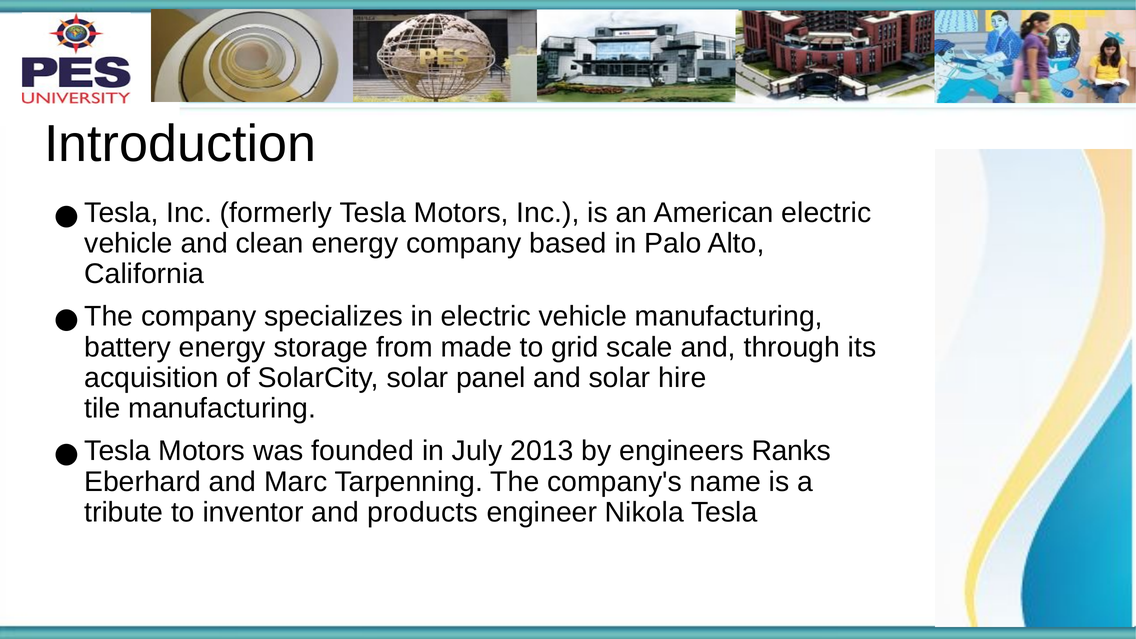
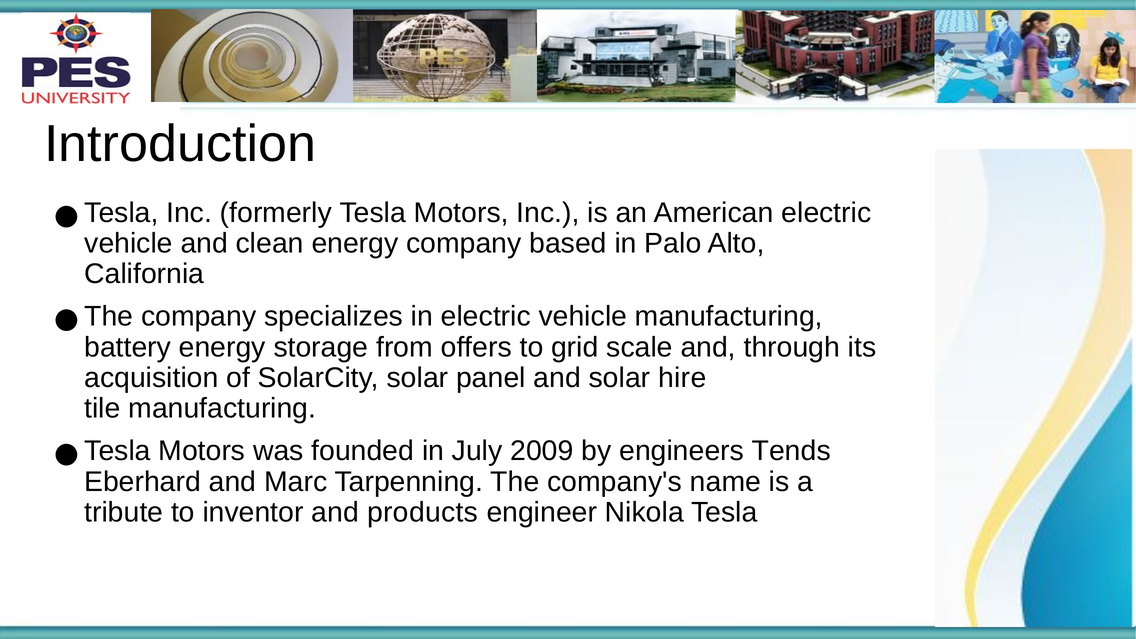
made: made -> offers (476, 347)
2013: 2013 -> 2009 (542, 451)
Ranks: Ranks -> Tends (791, 451)
